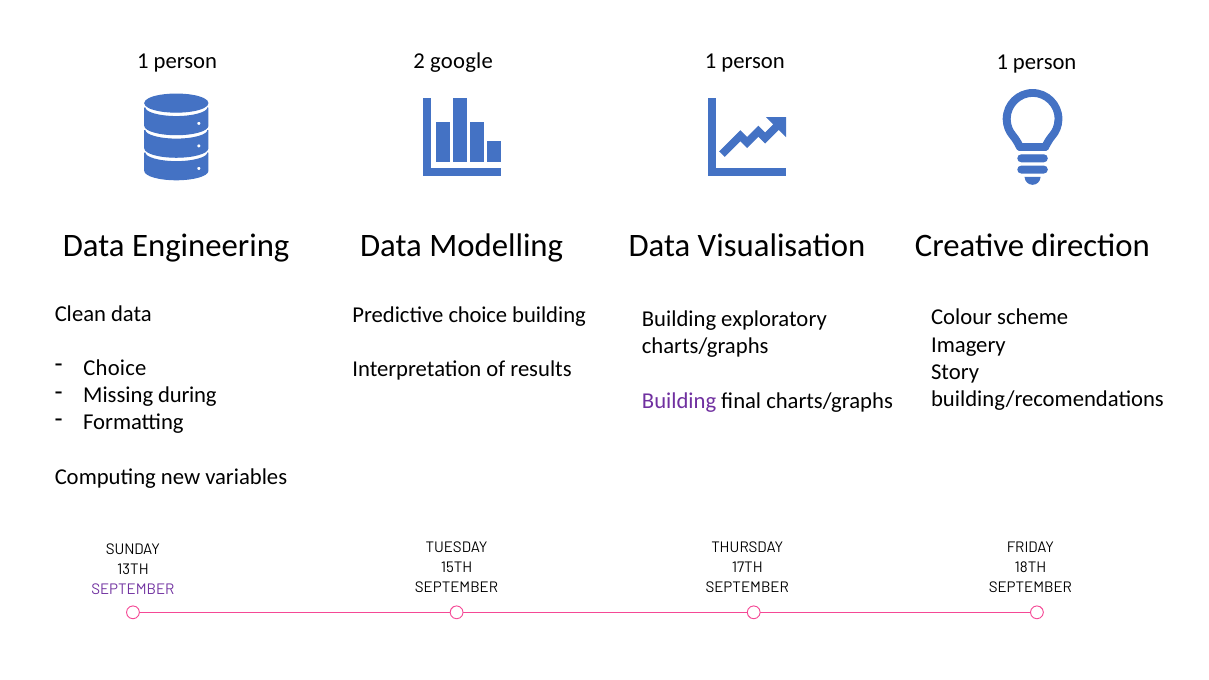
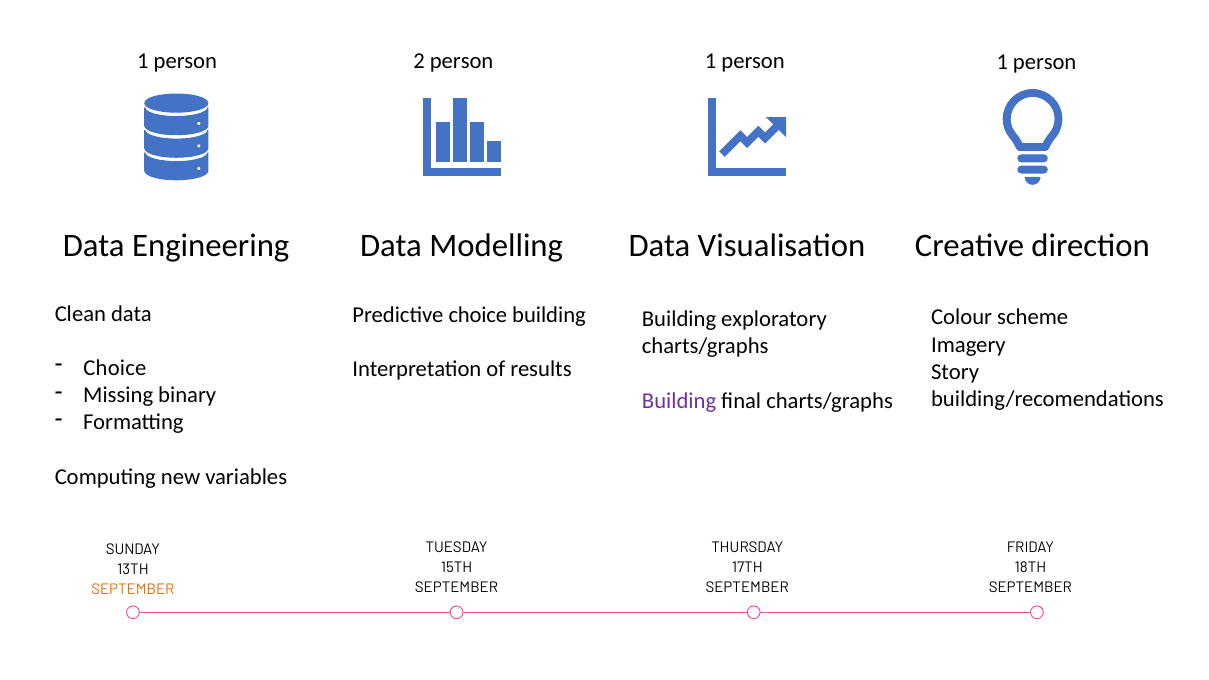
2 google: google -> person (462, 61)
during: during -> binary (187, 395)
SEPTEMBER colour: purple -> orange (133, 589)
